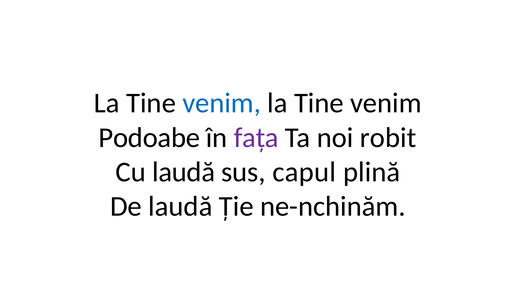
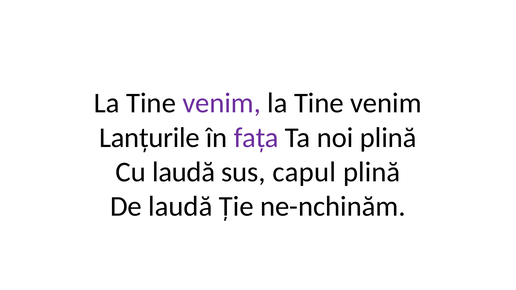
venim colour: blue -> purple (222, 103)
Podoabe: Podoabe -> Lanțurile (149, 138)
noi robit: robit -> plină (388, 138)
